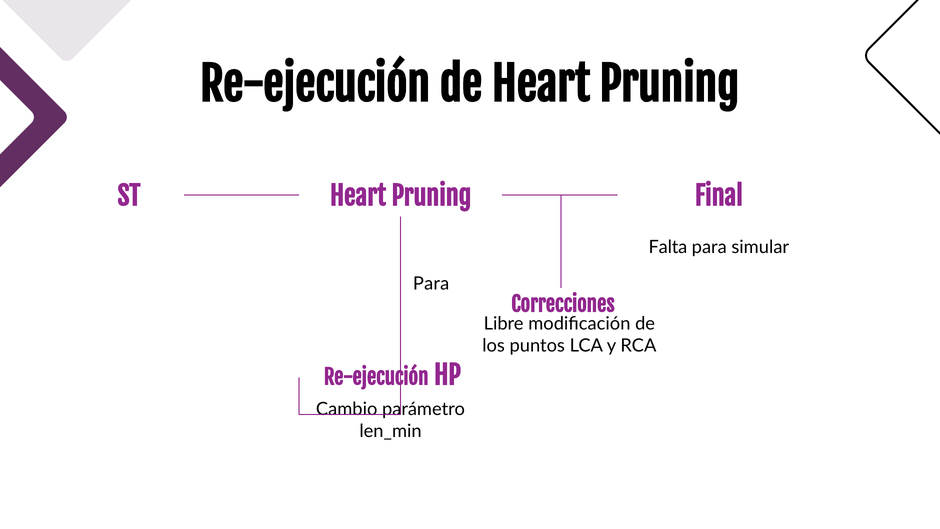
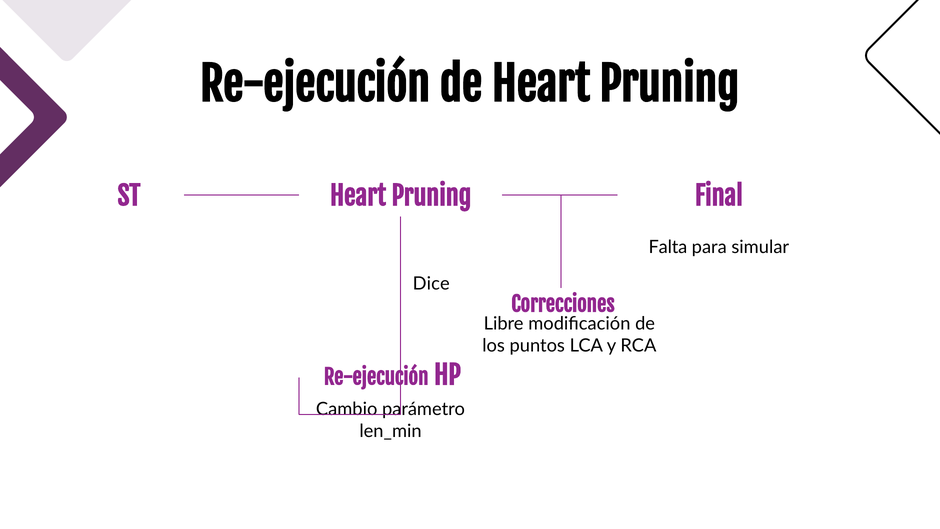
Para: Para -> Dice (431, 284)
